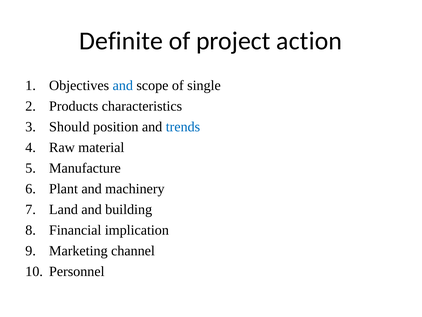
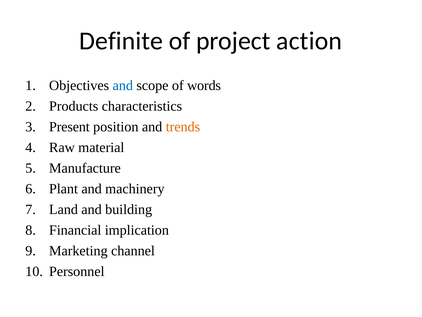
single: single -> words (204, 85)
Should: Should -> Present (69, 127)
trends colour: blue -> orange (183, 127)
